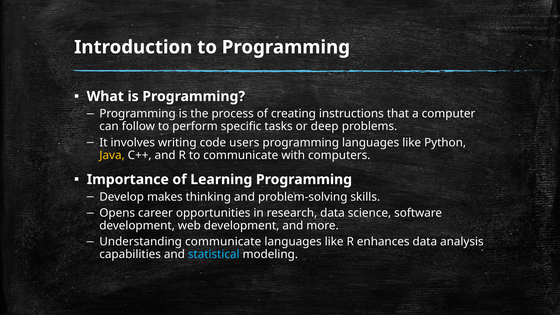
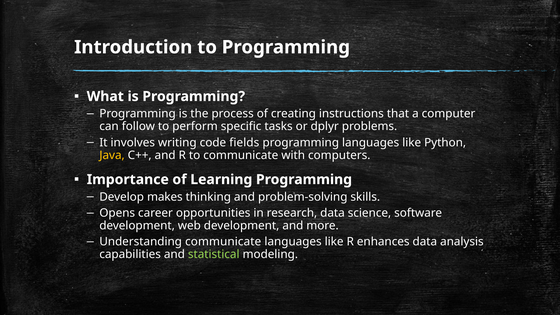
deep: deep -> dplyr (325, 126)
users: users -> fields (244, 143)
statistical colour: light blue -> light green (214, 254)
